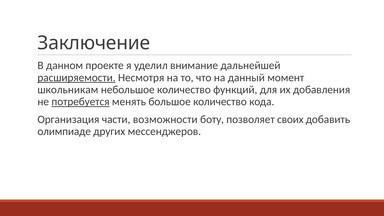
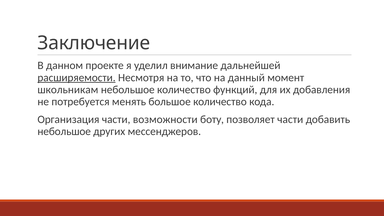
потребуется underline: present -> none (81, 102)
позволяет своих: своих -> части (290, 119)
олимпиаде: олимпиаде -> небольшое (64, 132)
